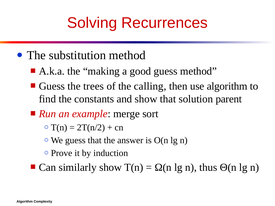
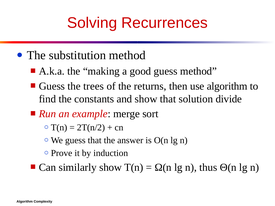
calling: calling -> returns (150, 86)
parent: parent -> divide (229, 99)
